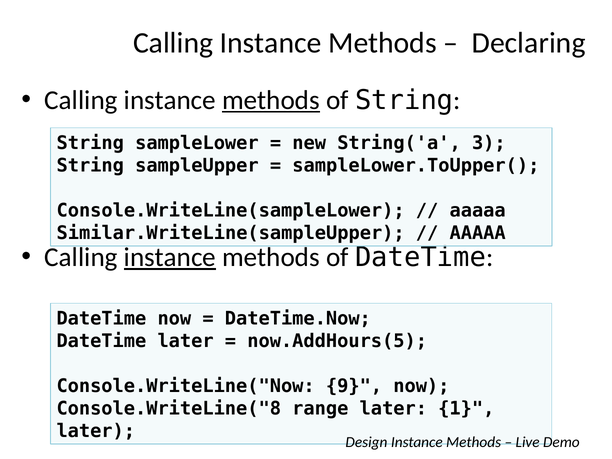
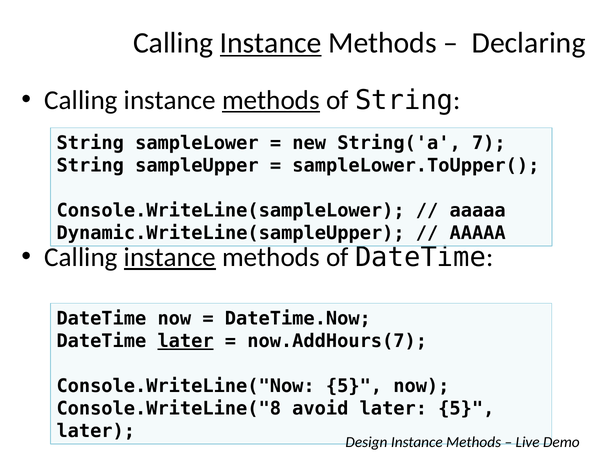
Instance underline: none -> present (271, 43)
3: 3 -> 7 (489, 143)
Similar.WriteLine(sampleUpper: Similar.WriteLine(sampleUpper -> Dynamic.WriteLine(sampleUpper (231, 233)
later underline: none -> present (186, 341)
now.AddHours(5: now.AddHours(5 -> now.AddHours(7 (337, 341)
Console.WriteLine("Now 9: 9 -> 5 (354, 386)
range: range -> avoid (320, 409)
later 1: 1 -> 5 (466, 409)
